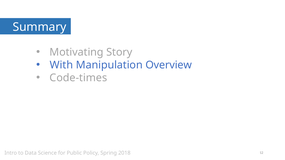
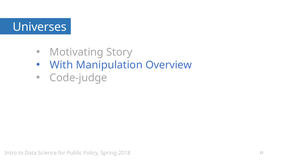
Summary: Summary -> Universes (40, 27)
Code-times: Code-times -> Code-judge (78, 78)
